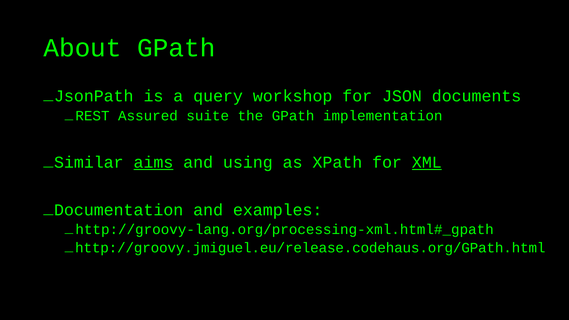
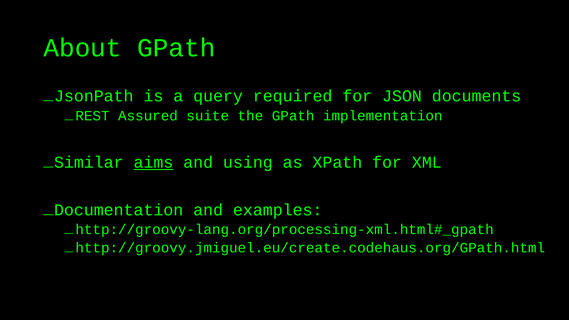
workshop: workshop -> required (293, 96)
XML underline: present -> none (427, 162)
http://groovy.jmiguel.eu/release.codehaus.org/GPath.html: http://groovy.jmiguel.eu/release.codehaus.org/GPath.html -> http://groovy.jmiguel.eu/create.codehaus.org/GPath.html (310, 248)
